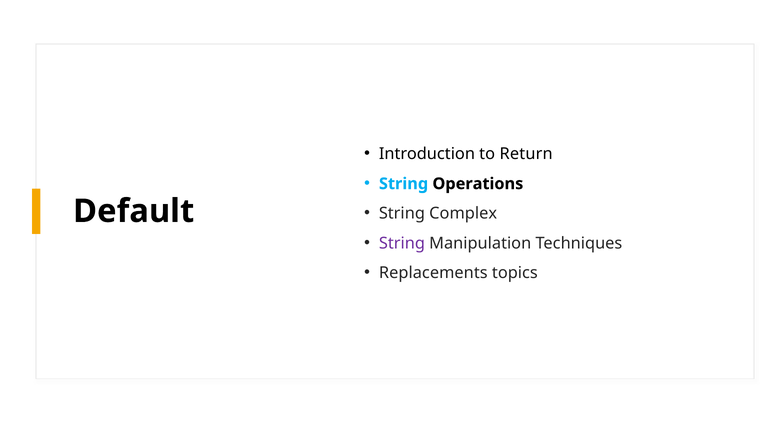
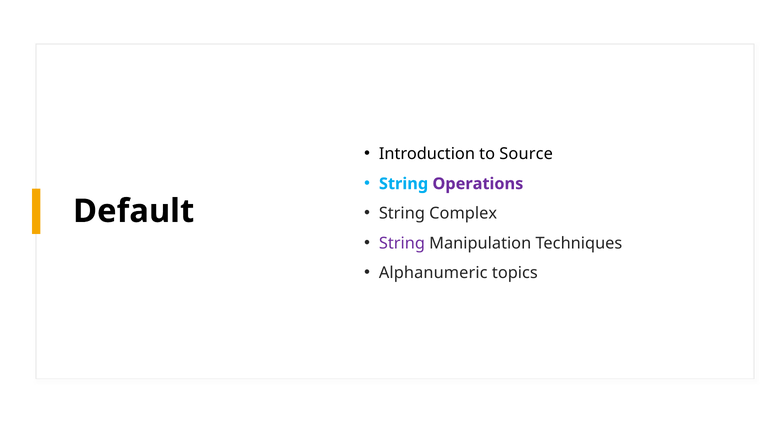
Return: Return -> Source (526, 154)
Operations colour: black -> purple (478, 184)
Replacements: Replacements -> Alphanumeric (433, 273)
